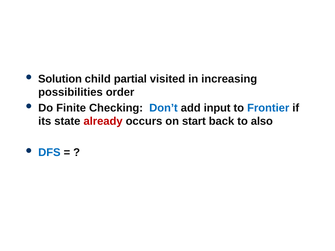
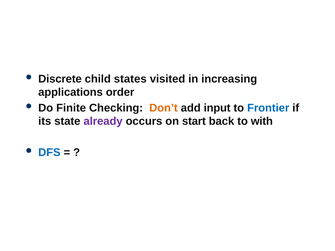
Solution: Solution -> Discrete (60, 79)
partial: partial -> states (130, 79)
possibilities: possibilities -> applications (71, 92)
Don’t colour: blue -> orange (163, 108)
already colour: red -> purple (103, 121)
also: also -> with (262, 121)
